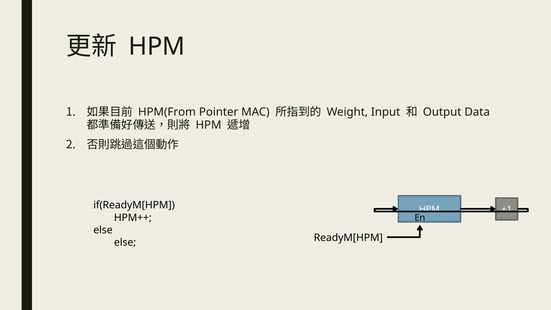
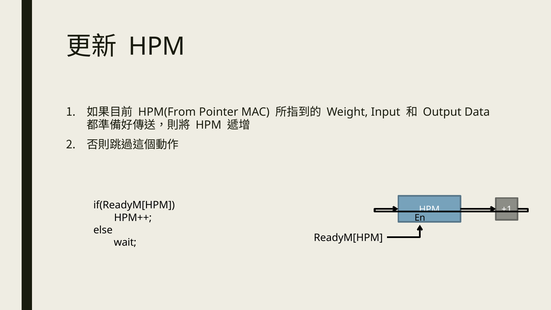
else: else -> wait (125, 242)
